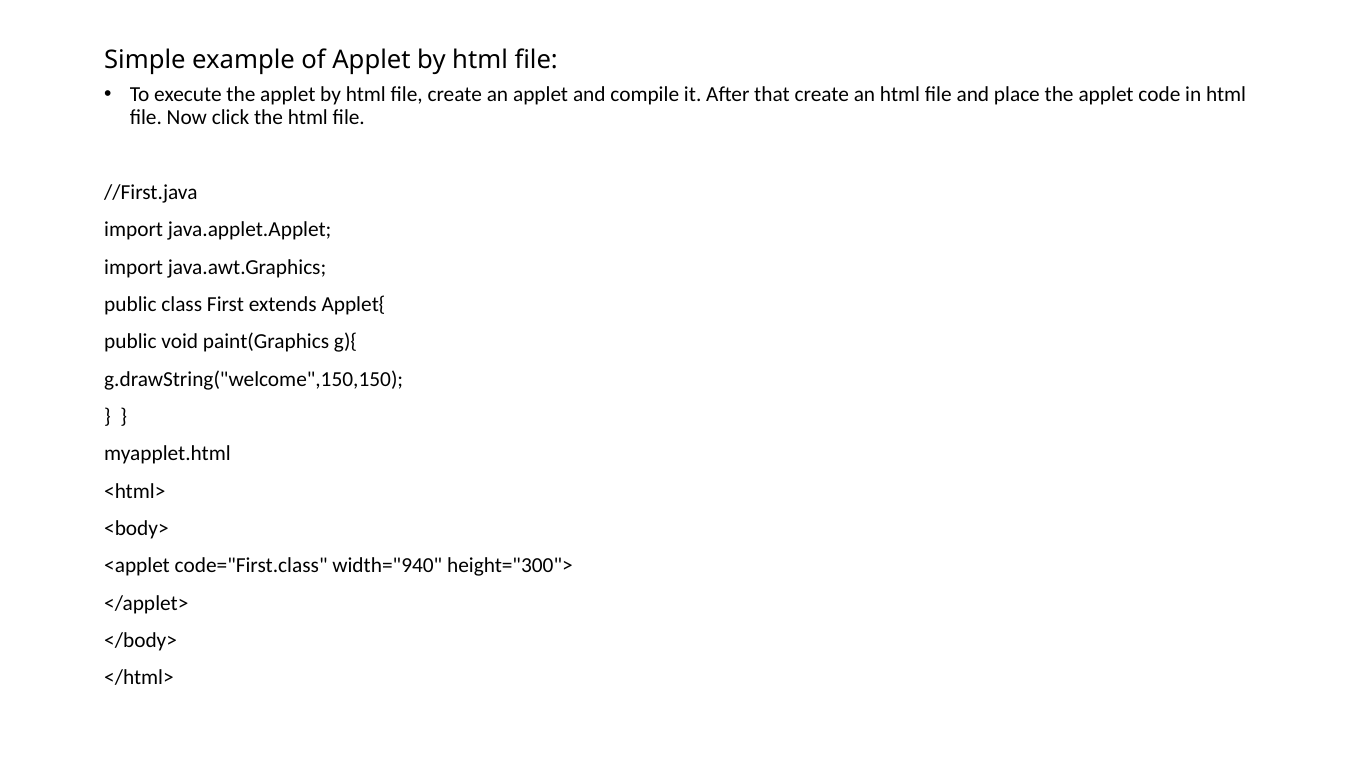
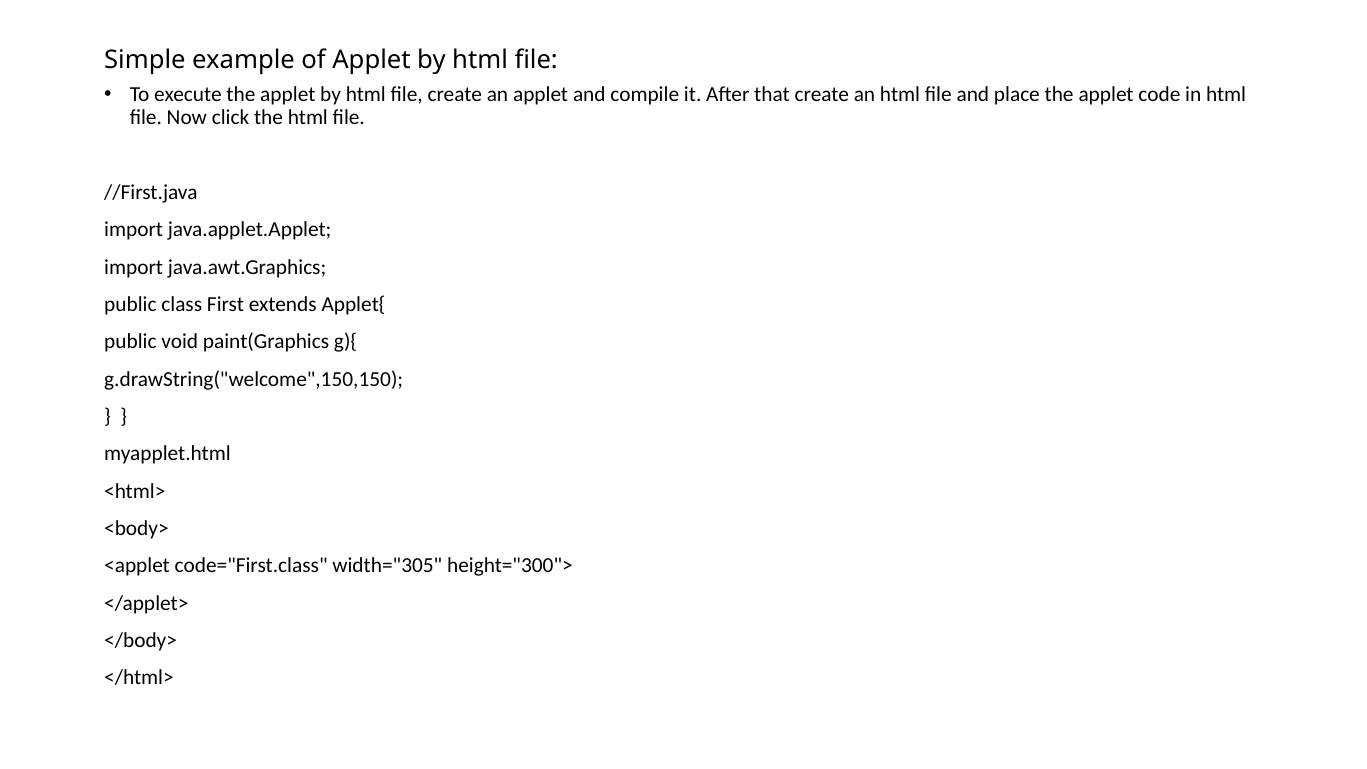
width="940: width="940 -> width="305 (387, 566)
